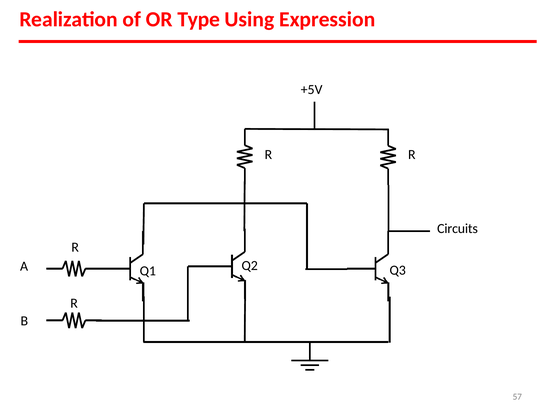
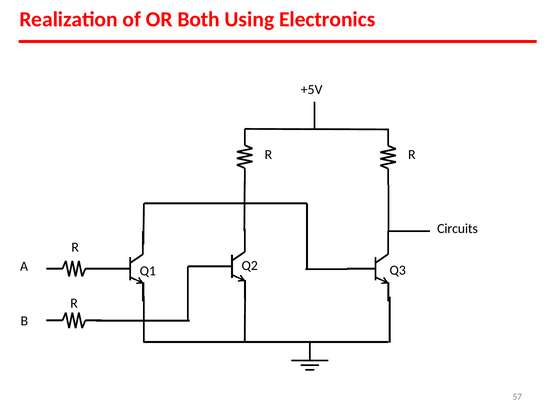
Type: Type -> Both (199, 19)
Expression: Expression -> Electronics (327, 19)
